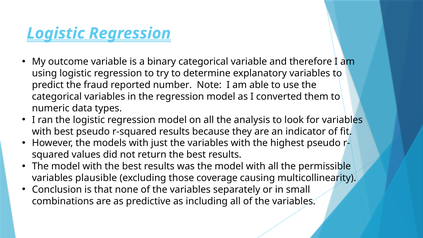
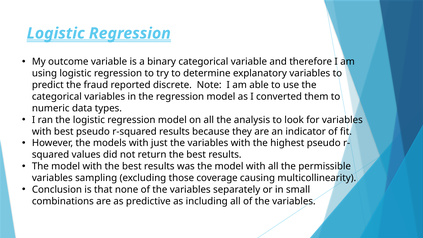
number: number -> discrete (172, 85)
plausible: plausible -> sampling (96, 178)
